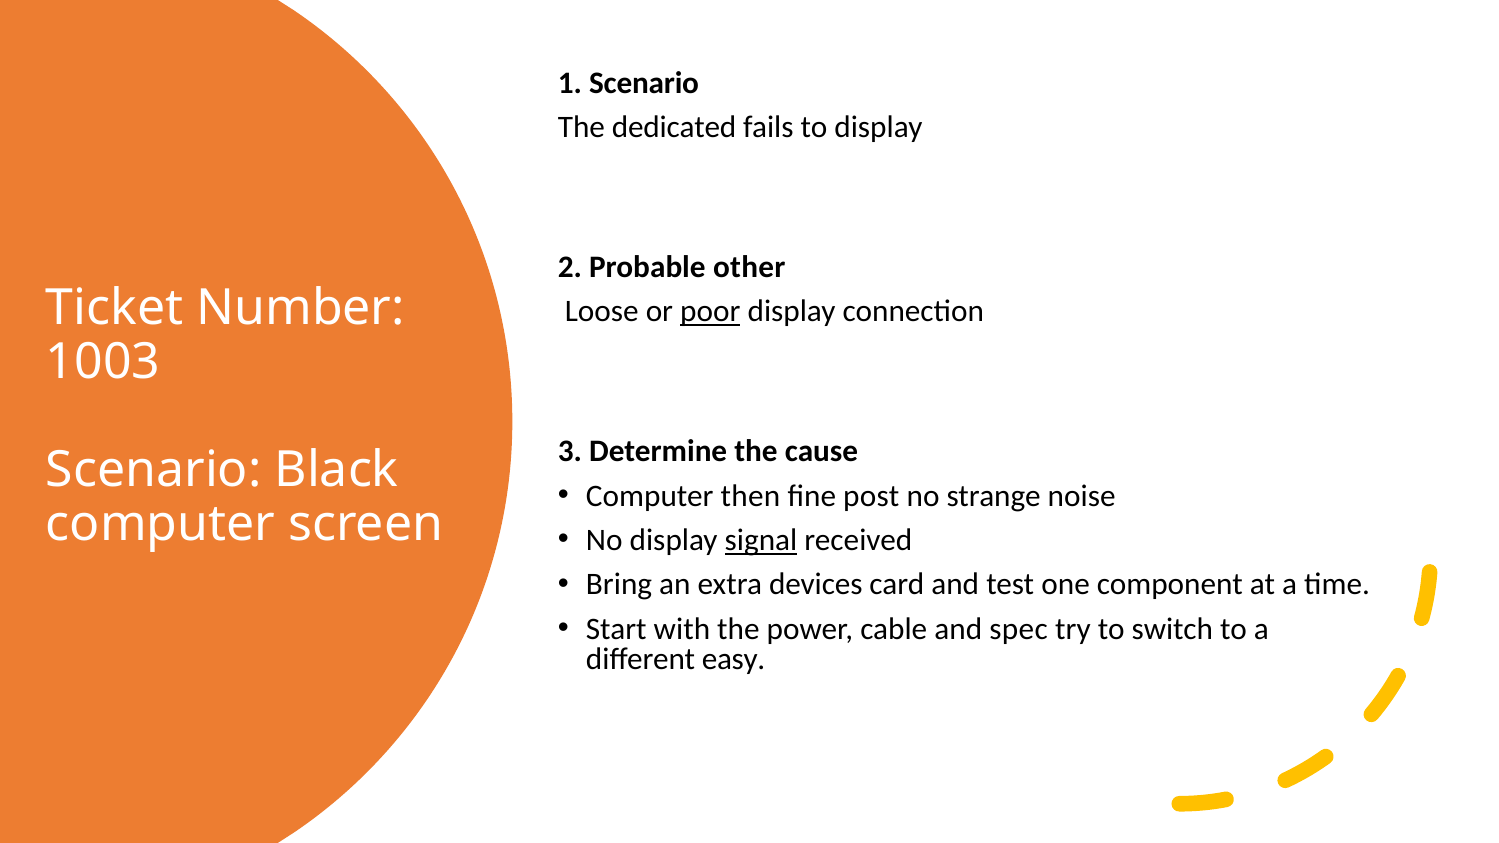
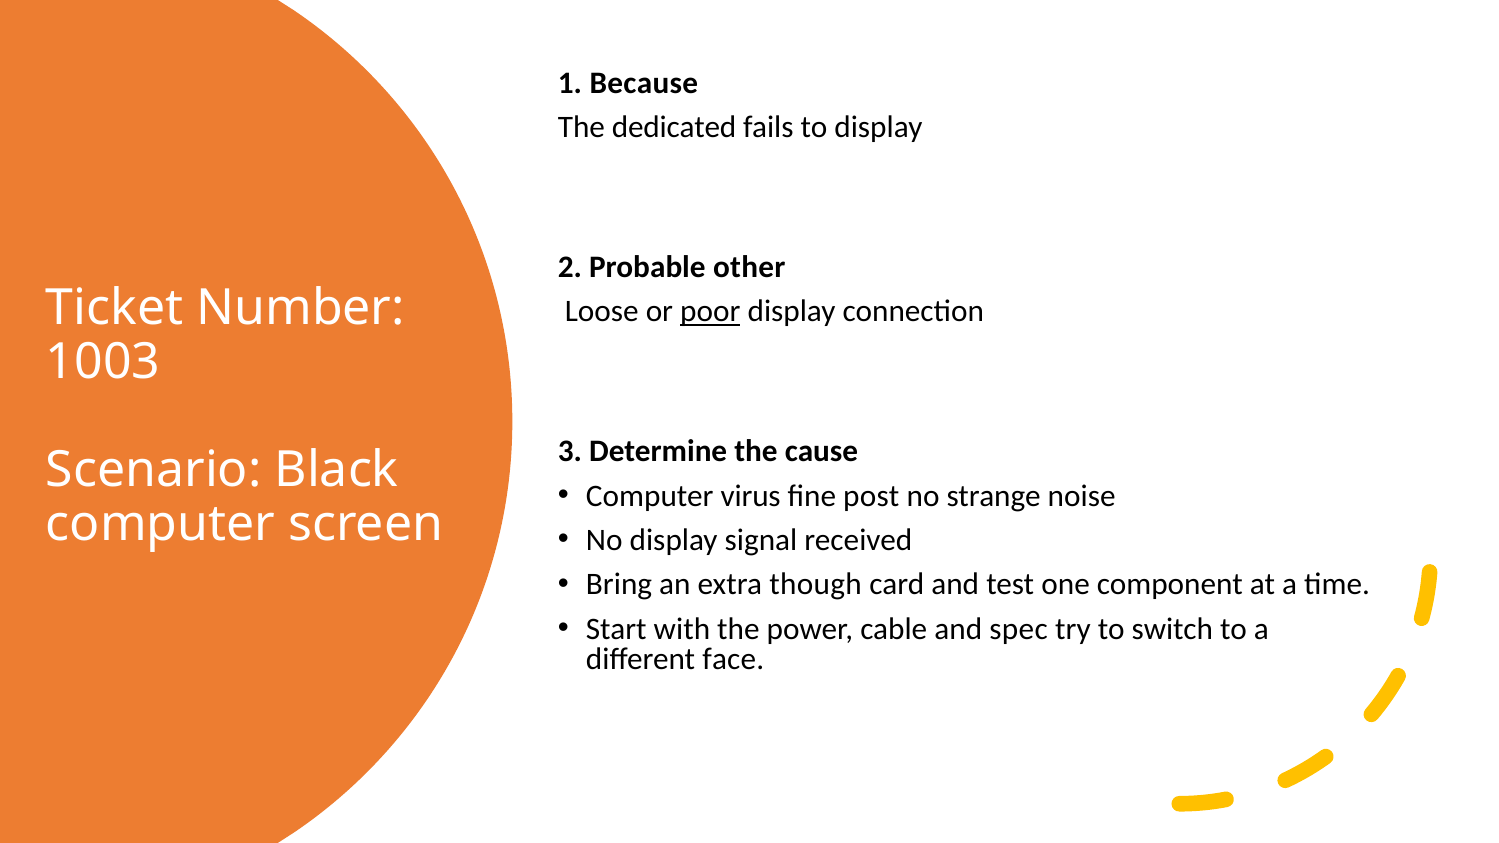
1 Scenario: Scenario -> Because (644, 83)
then: then -> virus (751, 496)
signal underline: present -> none (761, 540)
devices: devices -> though (816, 585)
easy: easy -> face (733, 659)
